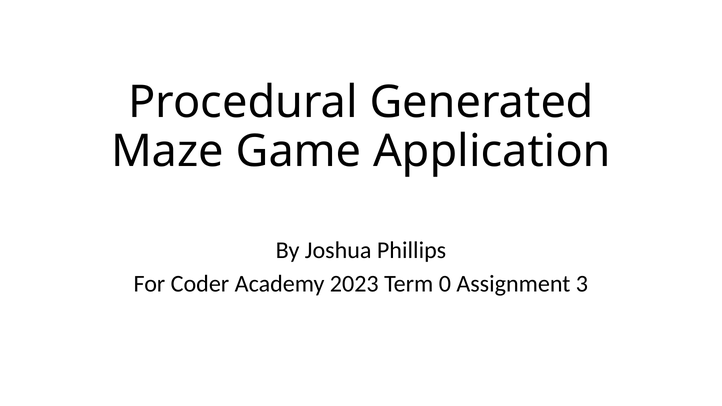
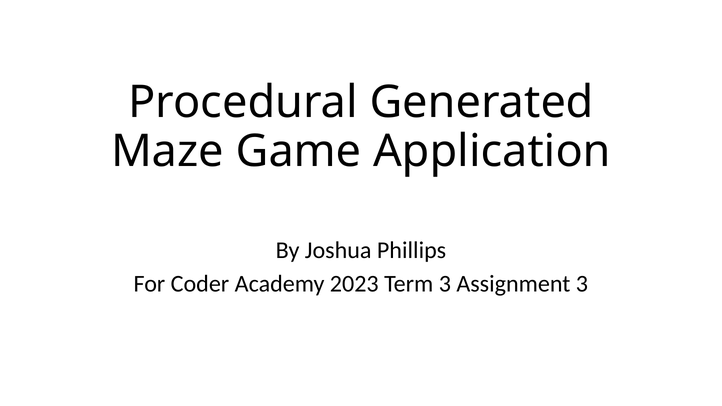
Term 0: 0 -> 3 (445, 284)
